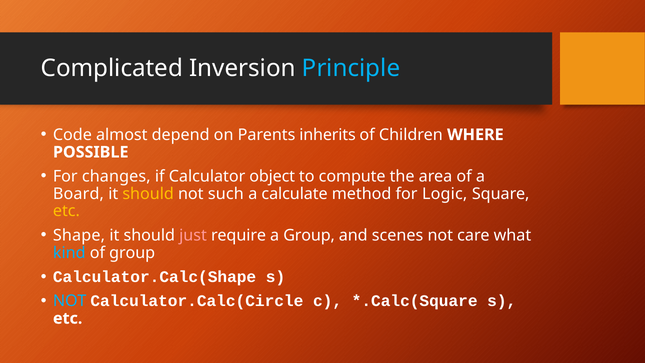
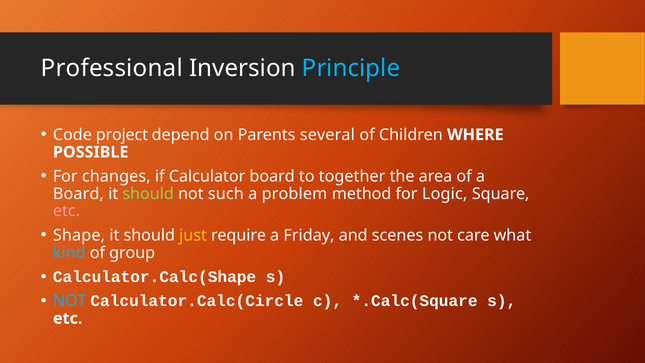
Complicated: Complicated -> Professional (112, 68)
almost: almost -> project (122, 135)
inherits: inherits -> several (327, 135)
Calculator object: object -> board (272, 176)
compute: compute -> together (352, 176)
should colour: yellow -> light green (148, 194)
calculate: calculate -> problem (294, 194)
etc colour: yellow -> pink (66, 211)
just colour: pink -> yellow (193, 235)
a Group: Group -> Friday (309, 235)
